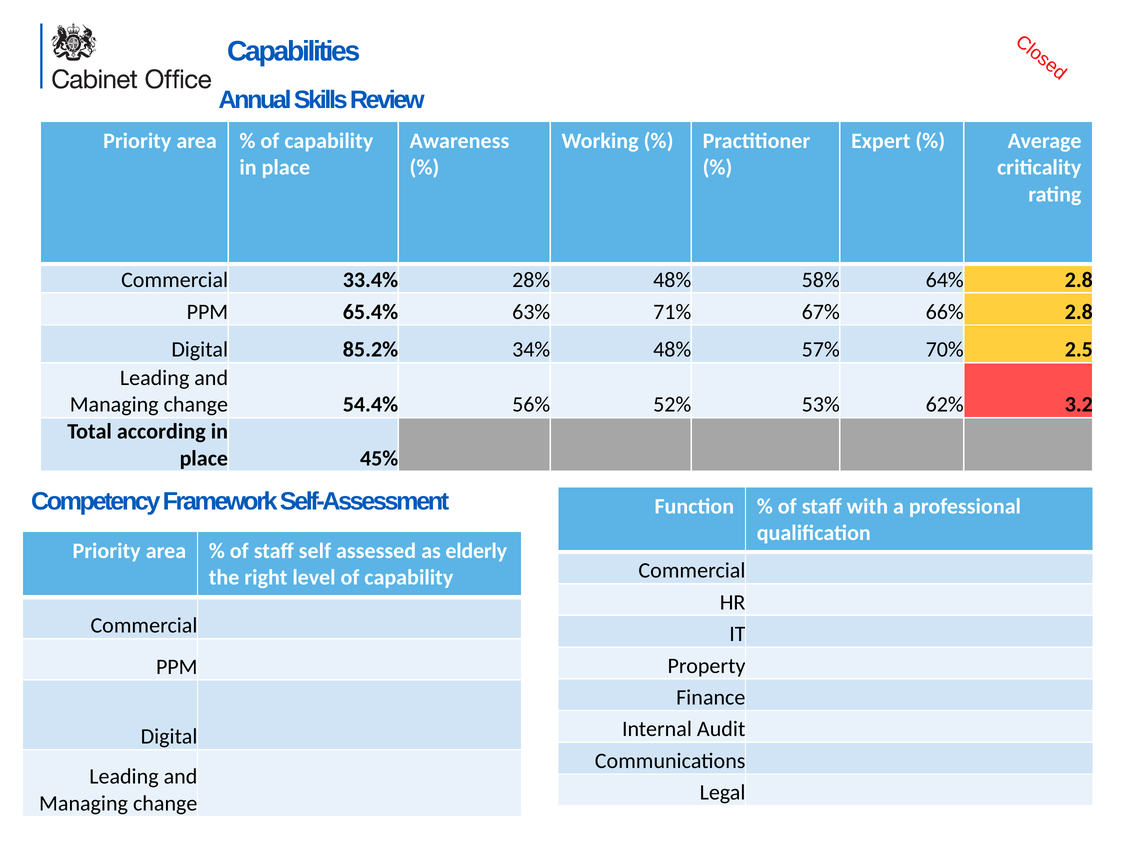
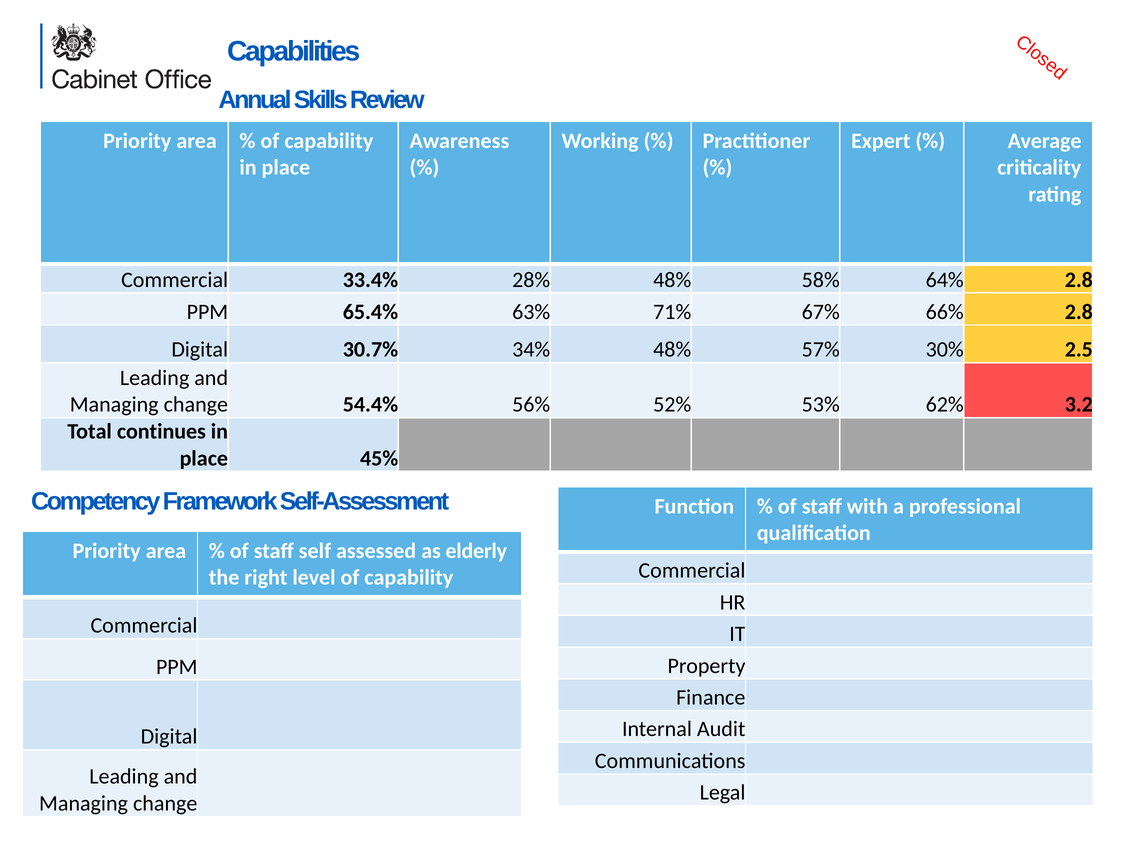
85.2%: 85.2% -> 30.7% (371, 350)
70%: 70% -> 30% (945, 350)
according: according -> continues (161, 432)
